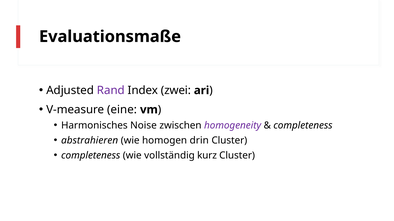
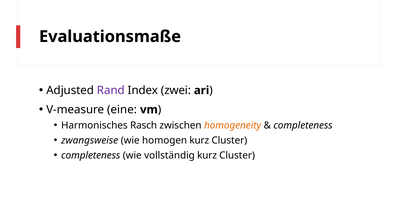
Noise: Noise -> Rasch (144, 126)
homogeneity colour: purple -> orange (233, 126)
abstrahieren: abstrahieren -> zwangsweise (90, 141)
homogen drin: drin -> kurz (199, 141)
